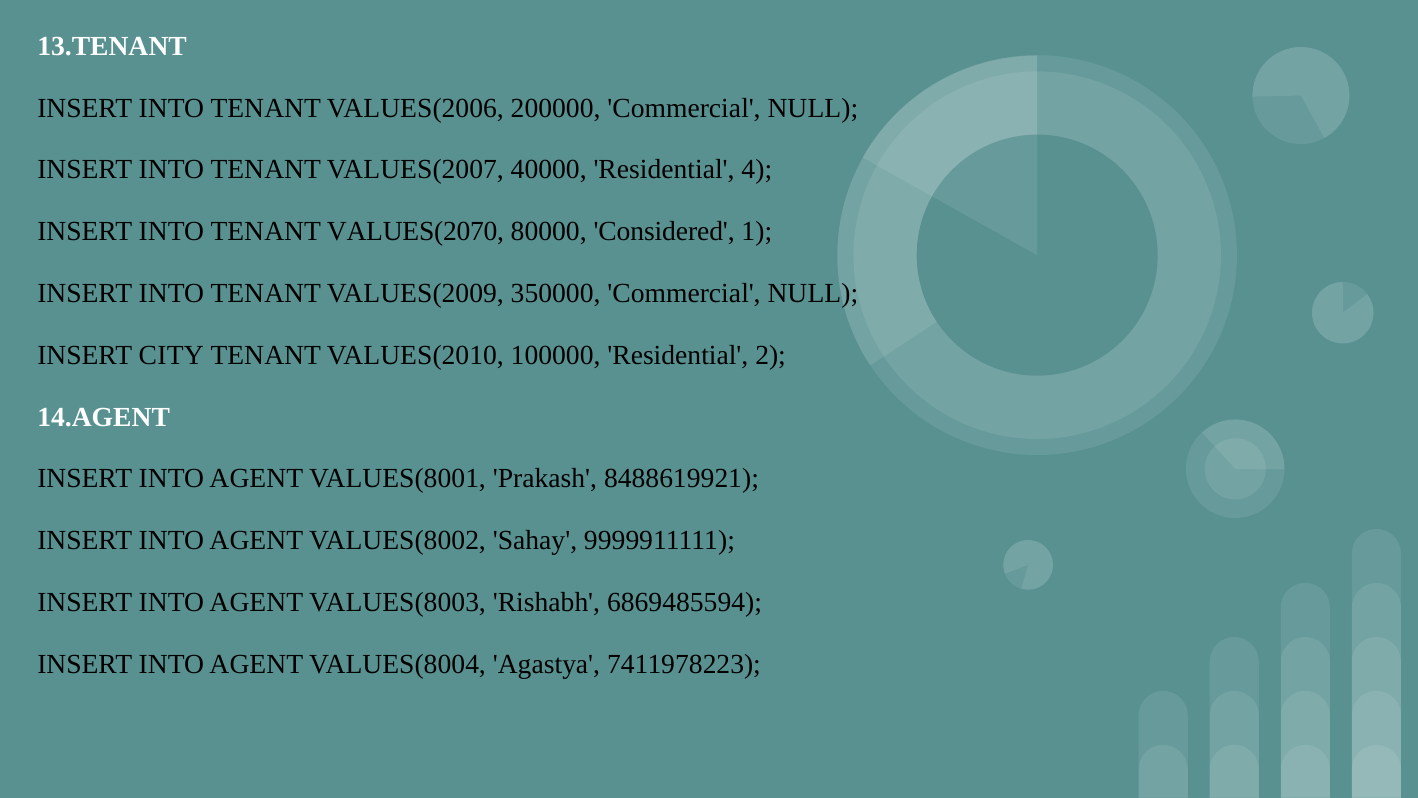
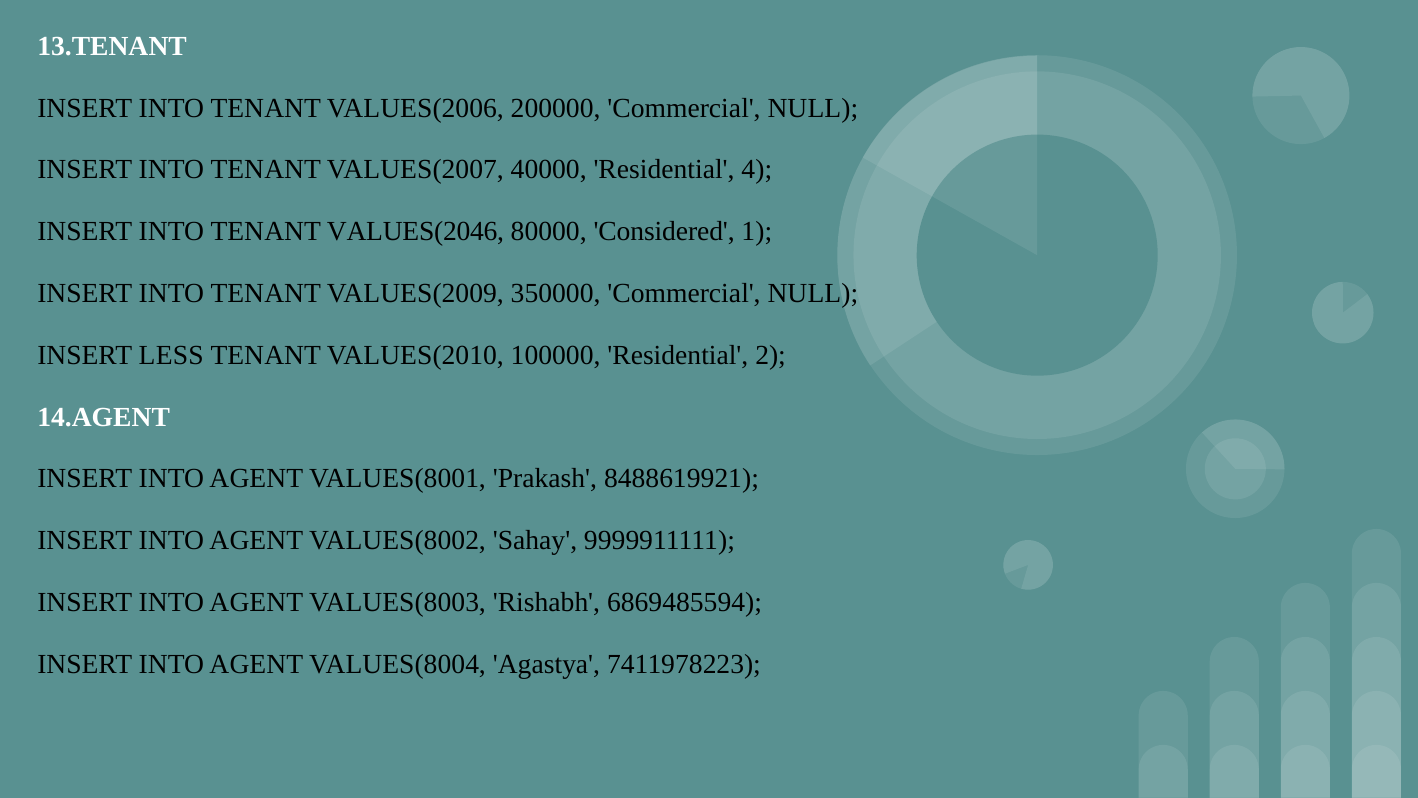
VALUES(2070: VALUES(2070 -> VALUES(2046 (416, 232)
CITY: CITY -> LESS (171, 355)
